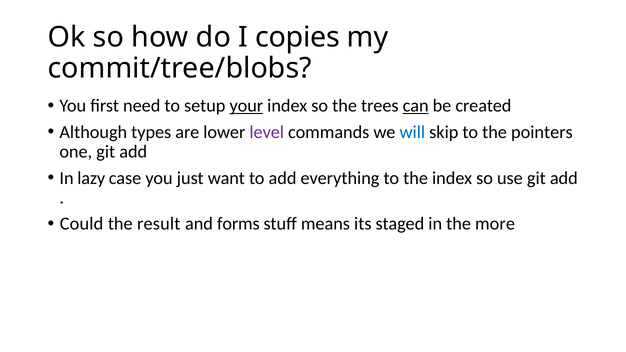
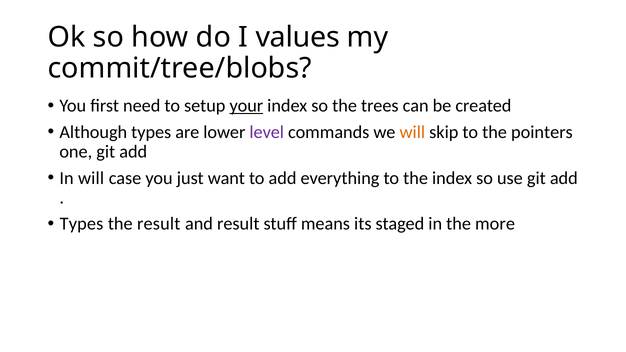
copies: copies -> values (298, 37)
can underline: present -> none (416, 106)
will colour: blue -> orange (412, 132)
In lazy: lazy -> will (91, 178)
Could: Could -> Types (82, 224)
and forms: forms -> result (238, 224)
